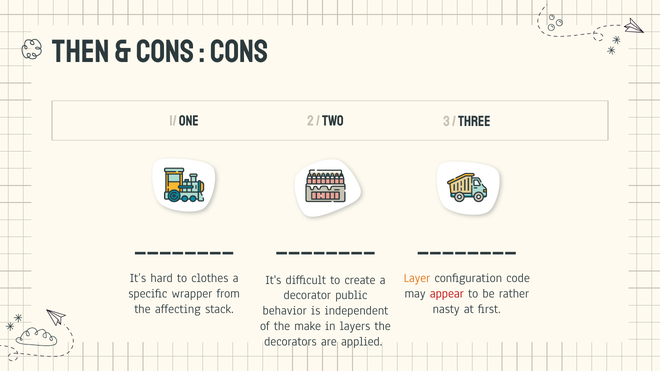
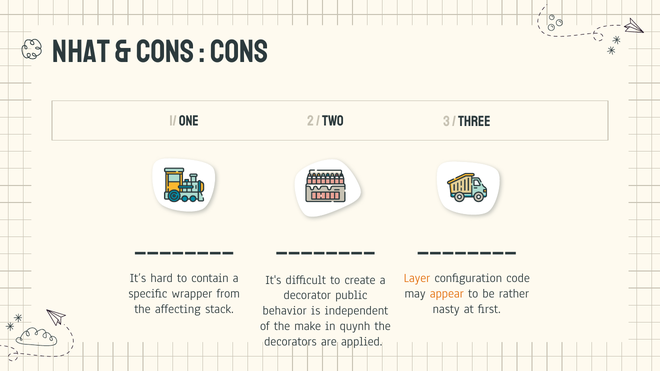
Then: Then -> Nhat (81, 52)
clothes: clothes -> contain (210, 278)
appear colour: red -> orange (447, 294)
layers: layers -> quynh (355, 326)
